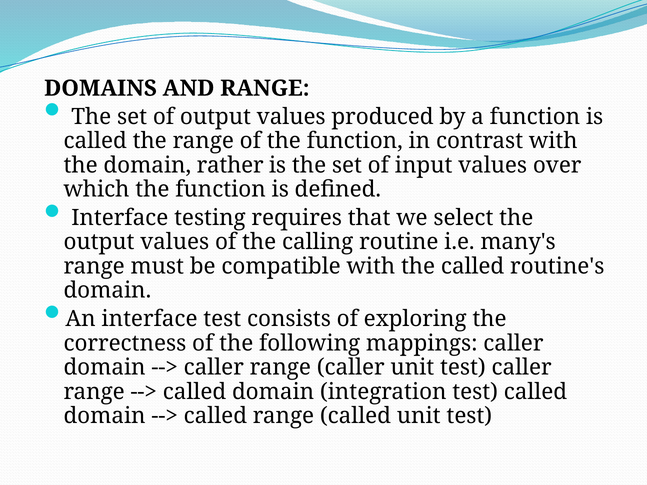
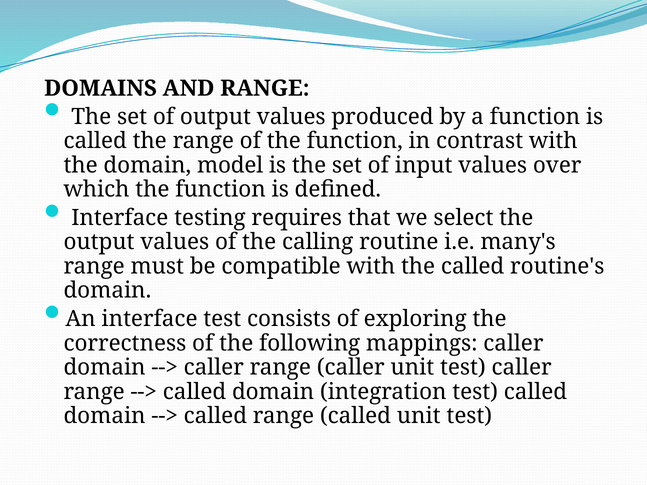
rather: rather -> model (230, 165)
